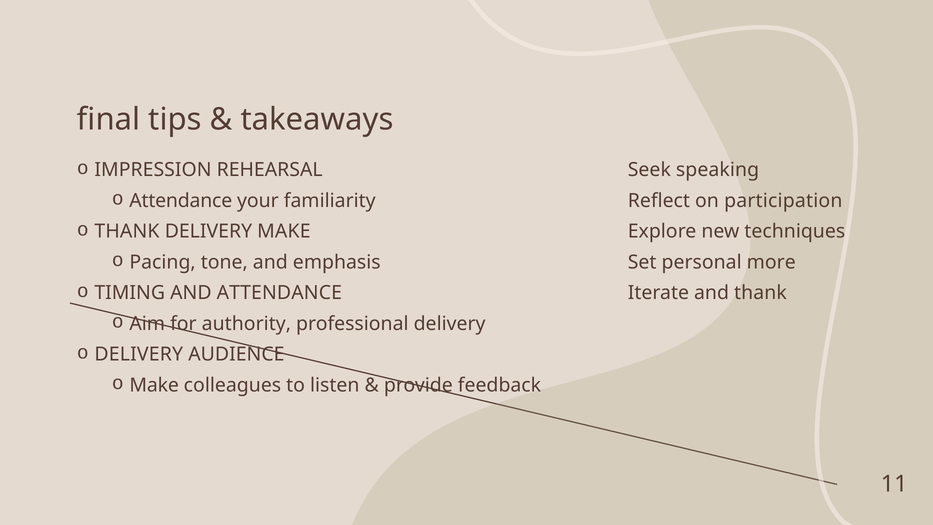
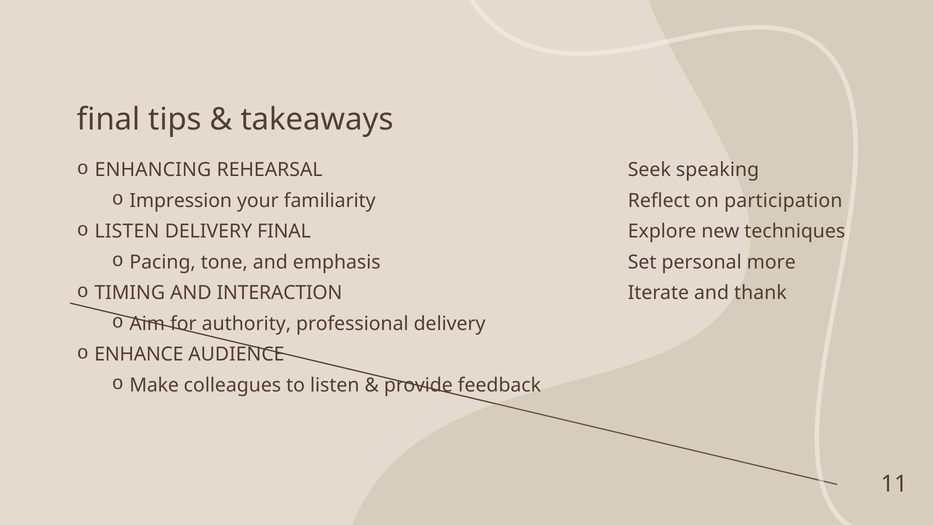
IMPRESSION: IMPRESSION -> ENHANCING (153, 170)
Attendance: Attendance -> Impression (181, 201)
THANK: THANK -> LISTEN (127, 231)
DELIVERY MAKE: MAKE -> FINAL (284, 231)
AND ATTENDANCE: ATTENDANCE -> INTERACTION (279, 293)
DELIVERY: DELIVERY -> ENHANCE (139, 354)
